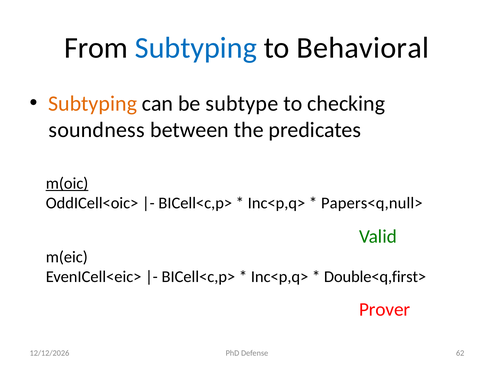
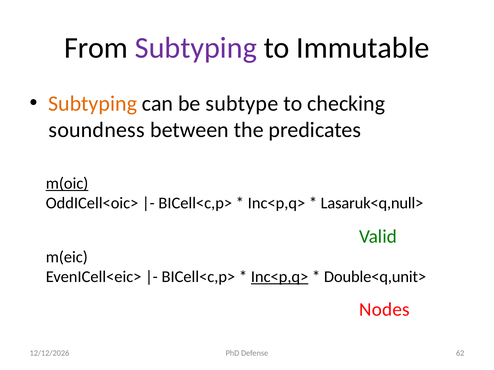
Subtyping colour: blue -> purple (196, 48)
Behavioral: Behavioral -> Immutable (363, 48)
Papers<q,null>: Papers<q,null> -> Lasaruk<q,null> (372, 203)
Inc<p,q> underline: none -> present (280, 277)
Double<q,first>: Double<q,first> -> Double<q,unit> (375, 277)
Prover: Prover -> Nodes (384, 310)
